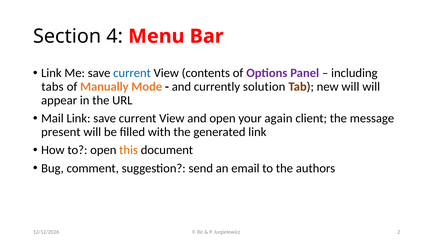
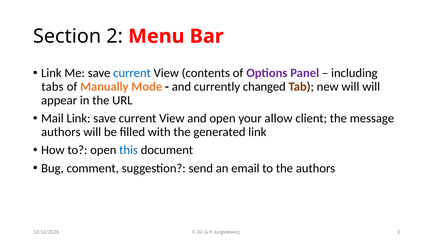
Section 4: 4 -> 2 (115, 36)
solution: solution -> changed (264, 87)
again: again -> allow (279, 119)
present: present -> authors (61, 132)
this colour: orange -> blue (129, 150)
